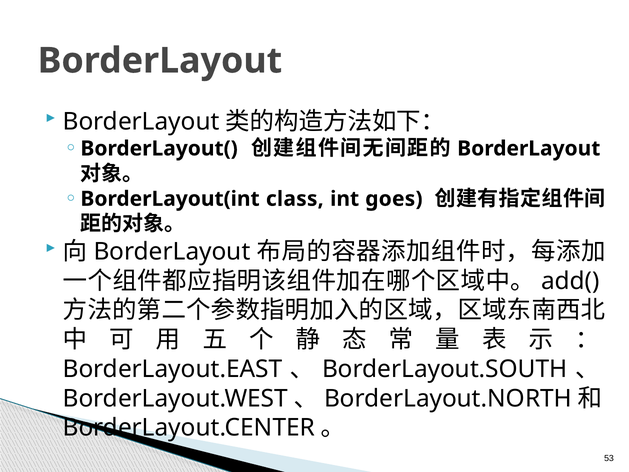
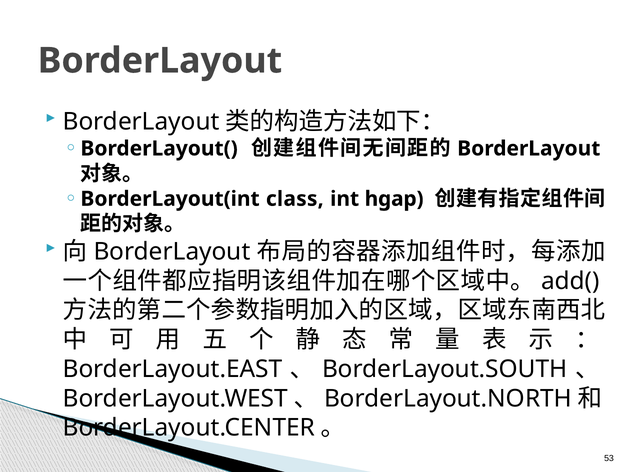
goes: goes -> hgap (394, 199)
